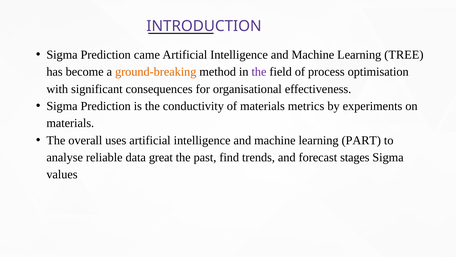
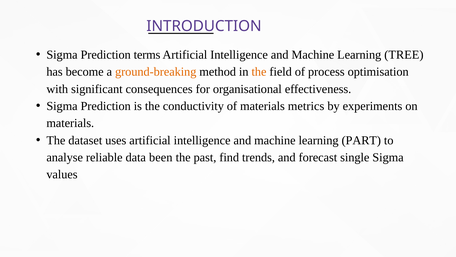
came: came -> terms (147, 55)
the colour: purple -> orange (259, 72)
overall: overall -> dataset (85, 140)
great: great -> been (161, 157)
stages: stages -> single (355, 157)
